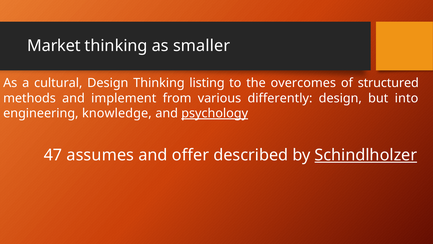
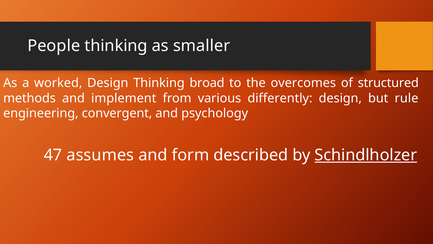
Market: Market -> People (54, 46)
cultural: cultural -> worked (58, 83)
listing: listing -> broad (207, 83)
into: into -> rule (407, 98)
knowledge: knowledge -> convergent (117, 113)
psychology underline: present -> none (215, 113)
offer: offer -> form (190, 155)
